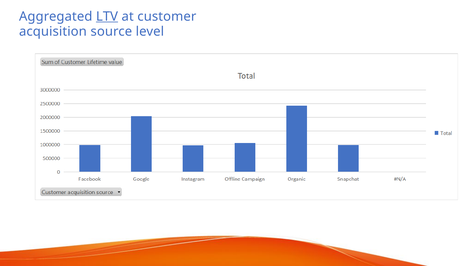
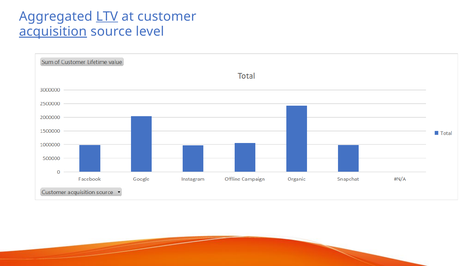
acquisition underline: none -> present (53, 32)
